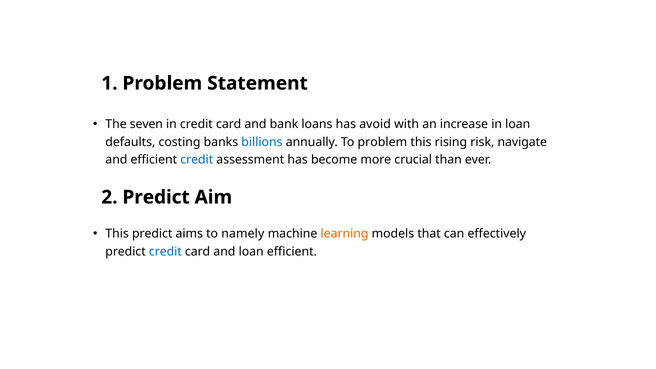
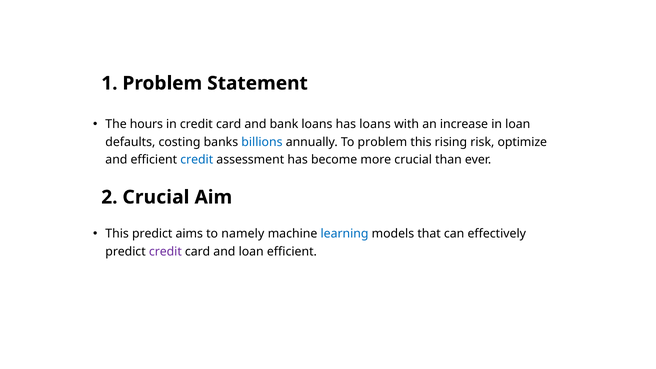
seven: seven -> hours (146, 124)
has avoid: avoid -> loans (375, 124)
navigate: navigate -> optimize (522, 142)
2 Predict: Predict -> Crucial (156, 197)
learning colour: orange -> blue (345, 234)
credit colour: blue -> purple (165, 252)
